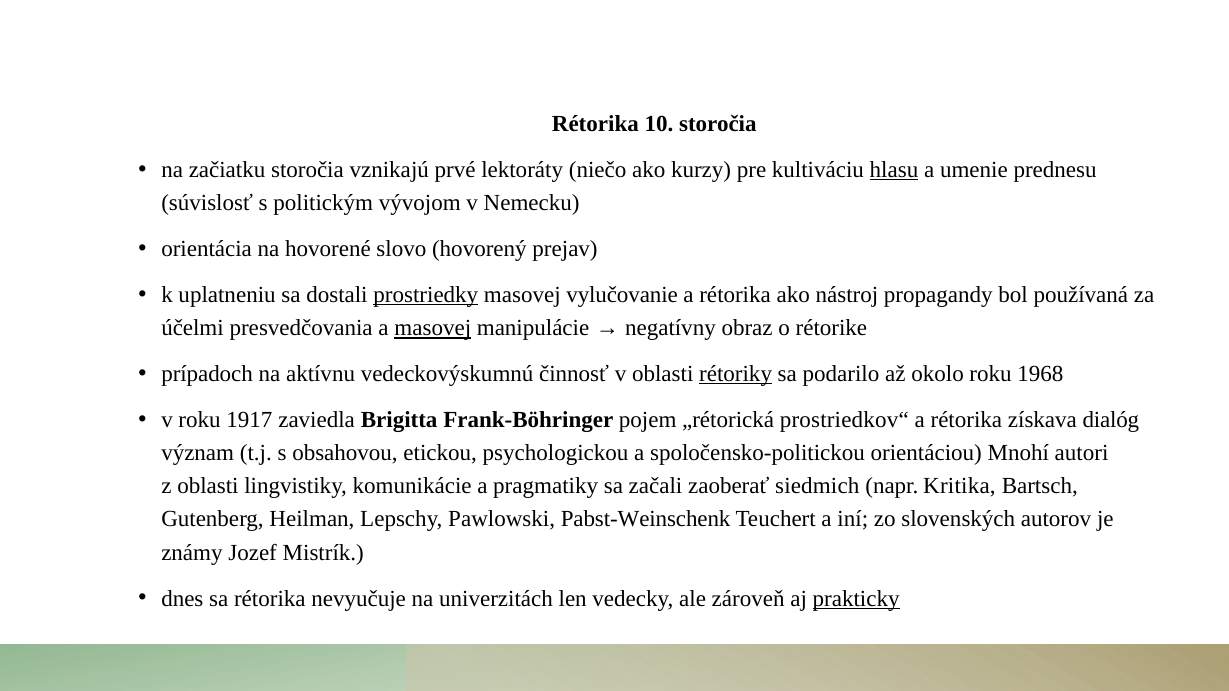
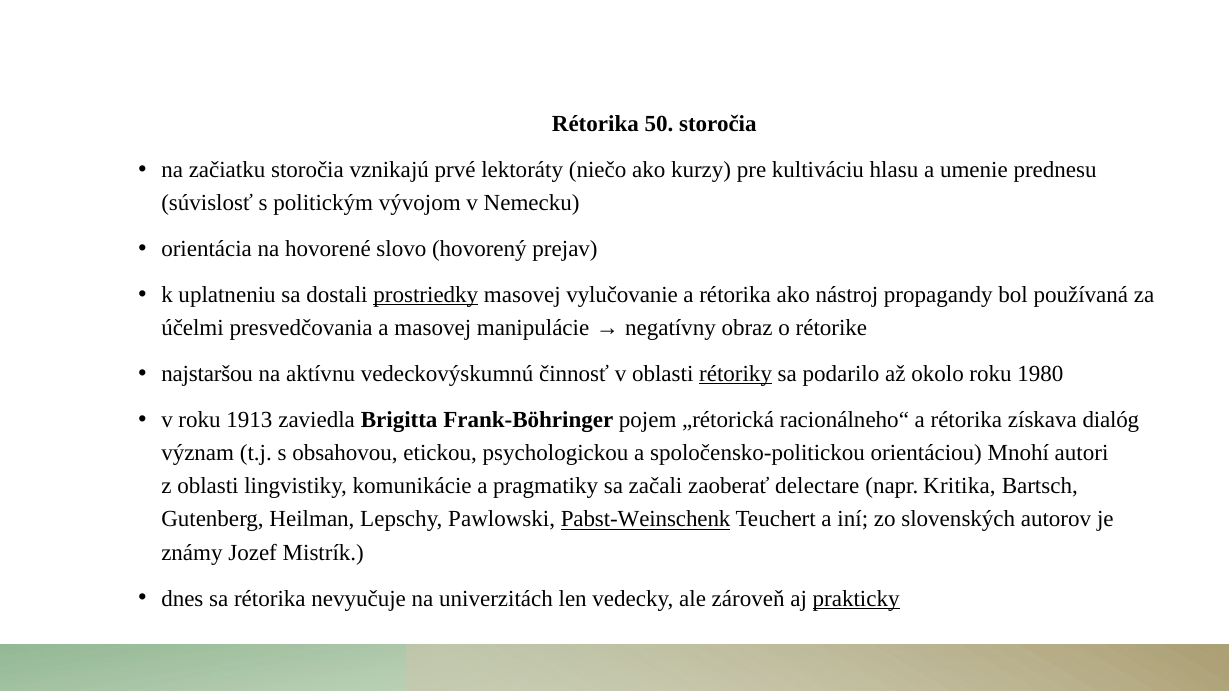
10: 10 -> 50 (659, 124)
hlasu underline: present -> none (894, 170)
masovej underline: present -> none (433, 328)
prípadoch: prípadoch -> najstaršou (207, 374)
1968: 1968 -> 1980 (1040, 374)
1917: 1917 -> 1913 (249, 420)
prostriedkov“: prostriedkov“ -> racionálneho“ (844, 420)
siedmich: siedmich -> delectare (817, 486)
Pabst-Weinschenk underline: none -> present (646, 520)
